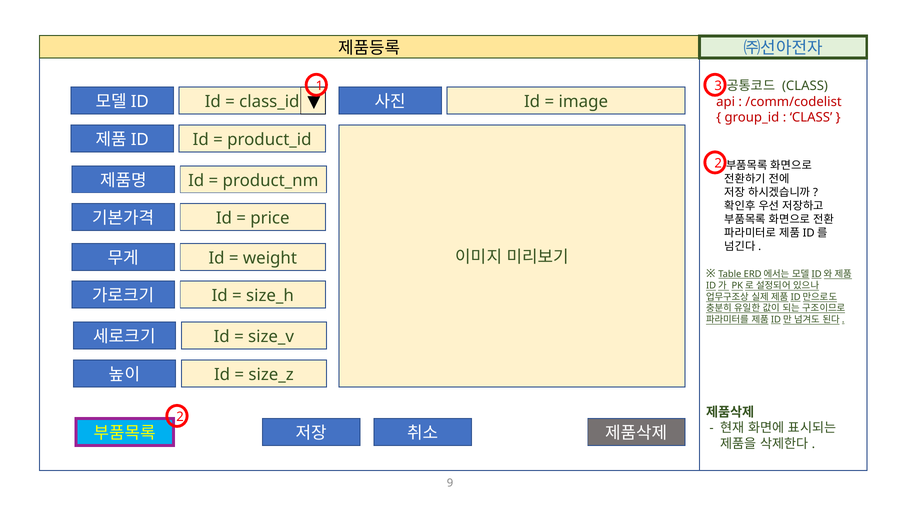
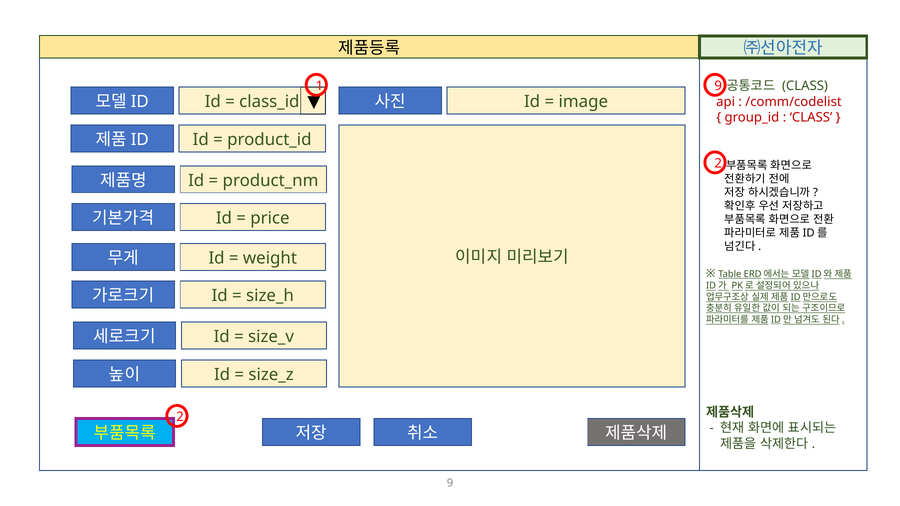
1 3: 3 -> 9 (718, 86)
